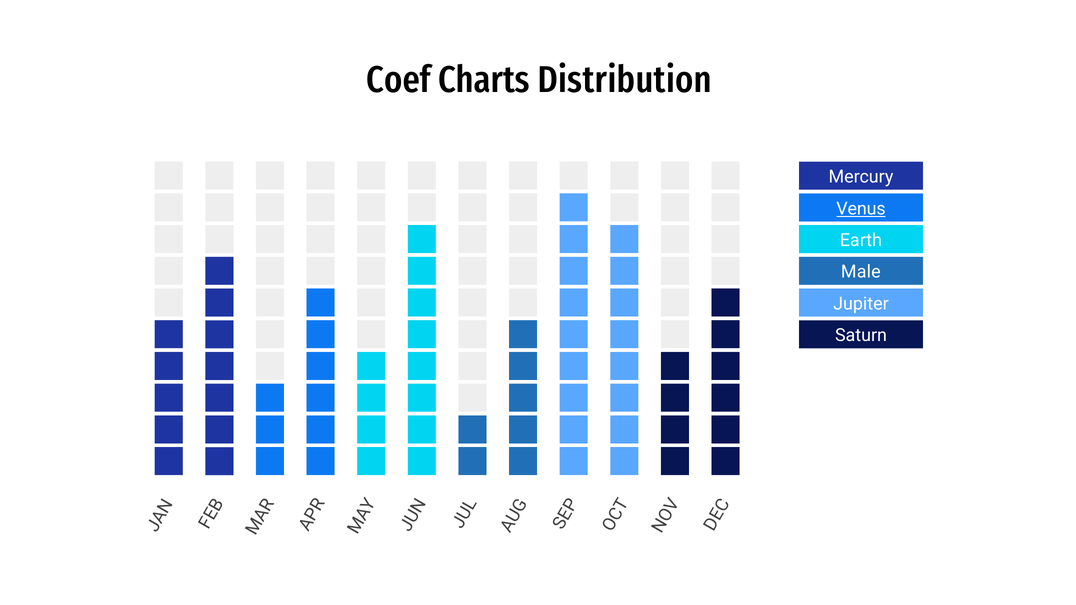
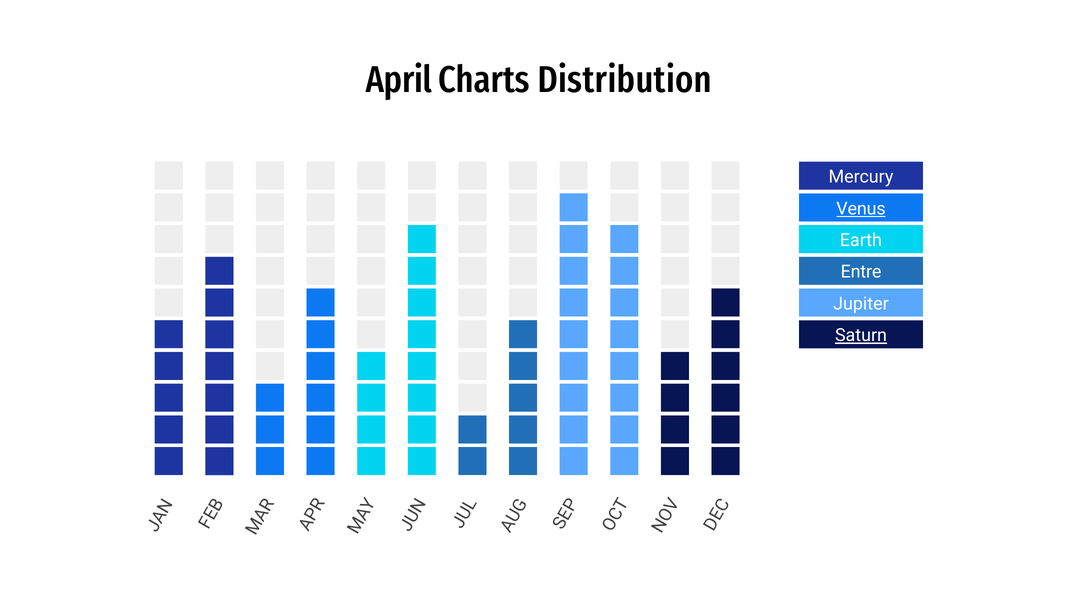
Coef: Coef -> April (399, 80)
Male: Male -> Entre (861, 272)
Saturn underline: none -> present (861, 336)
